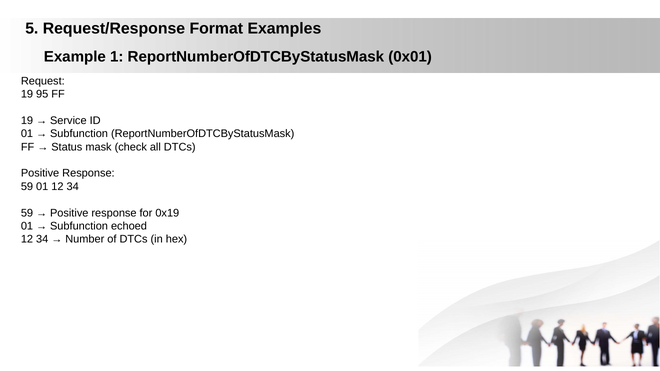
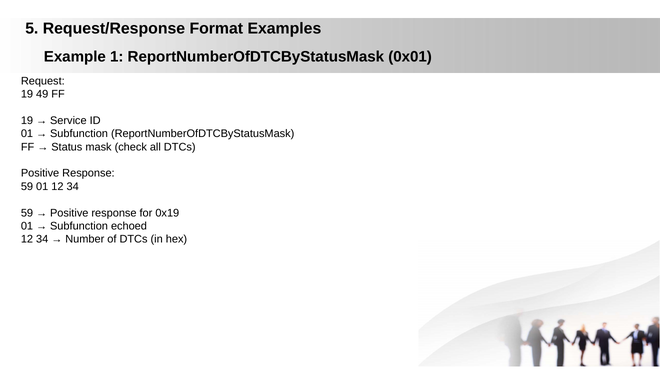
95: 95 -> 49 (42, 94)
